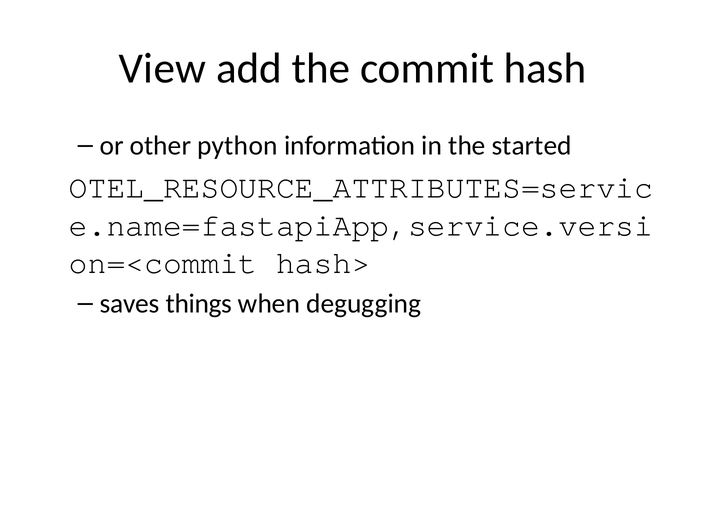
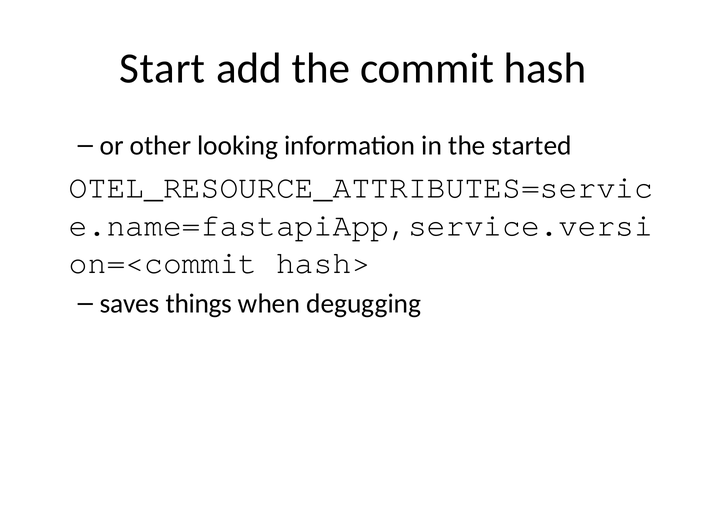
View: View -> Start (162, 68)
python: python -> looking (238, 145)
